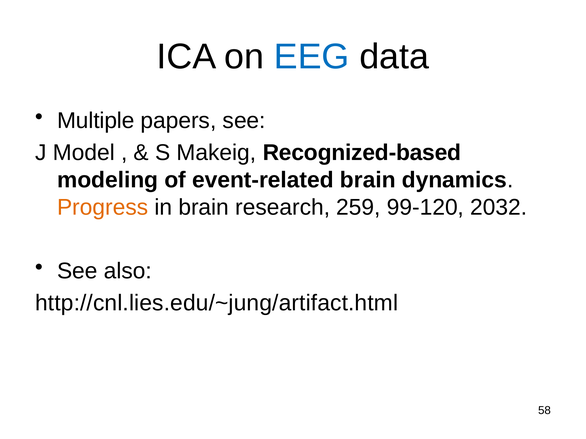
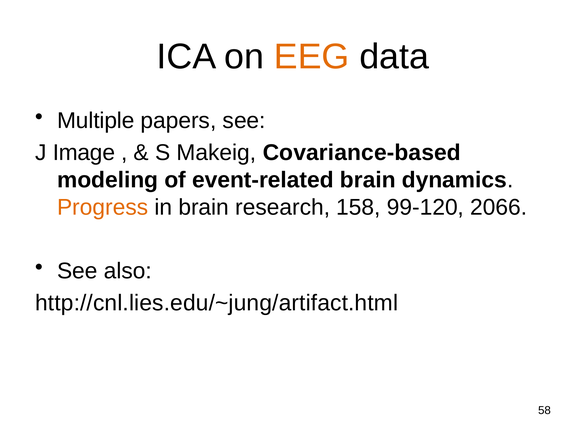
EEG colour: blue -> orange (312, 57)
Model: Model -> Image (84, 153)
Recognized-based: Recognized-based -> Covariance-based (362, 153)
259: 259 -> 158 (358, 207)
2032: 2032 -> 2066 (499, 207)
